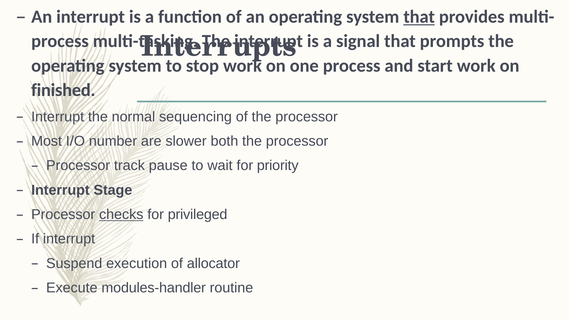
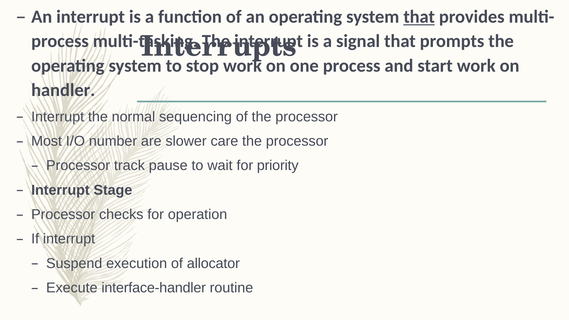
finished: finished -> handler (63, 90)
both: both -> care (224, 141)
checks underline: present -> none (121, 215)
privileged: privileged -> operation (198, 215)
modules-handler: modules-handler -> interface-handler (154, 288)
